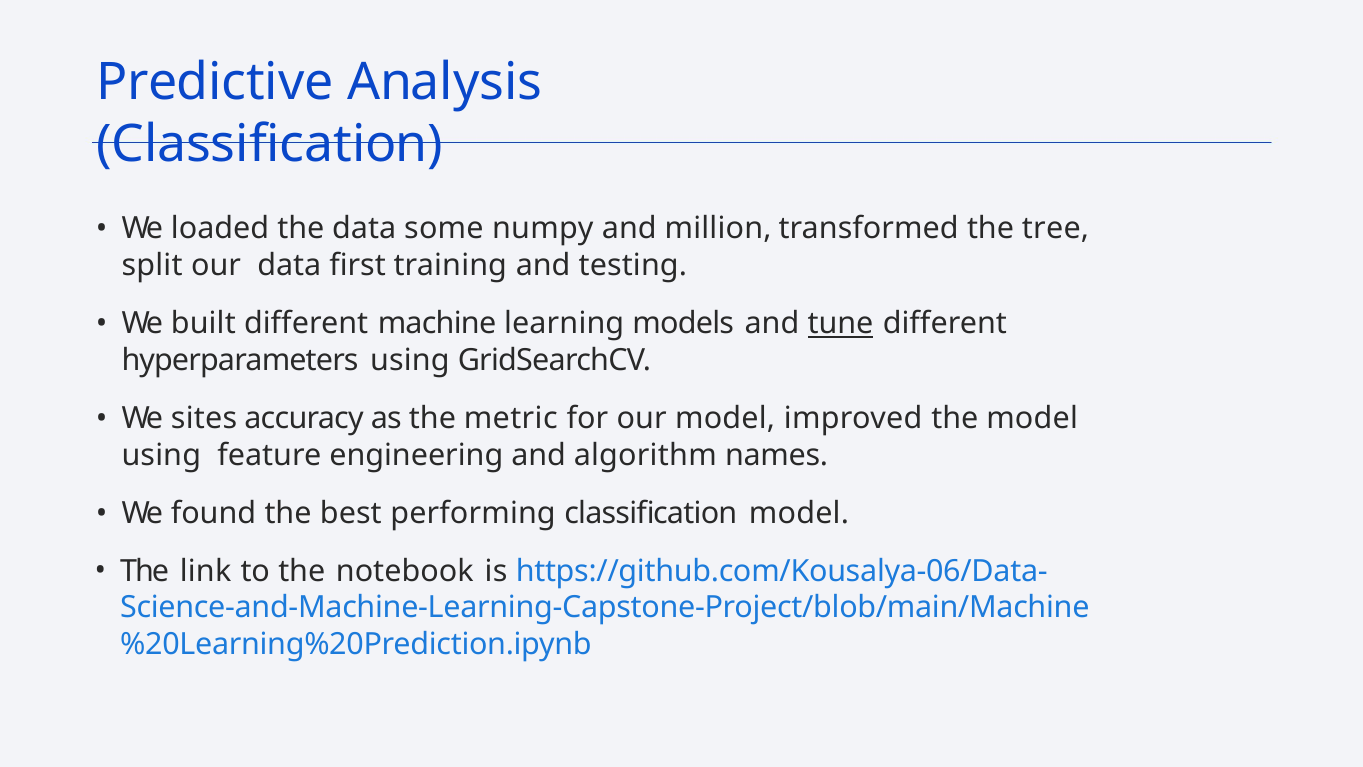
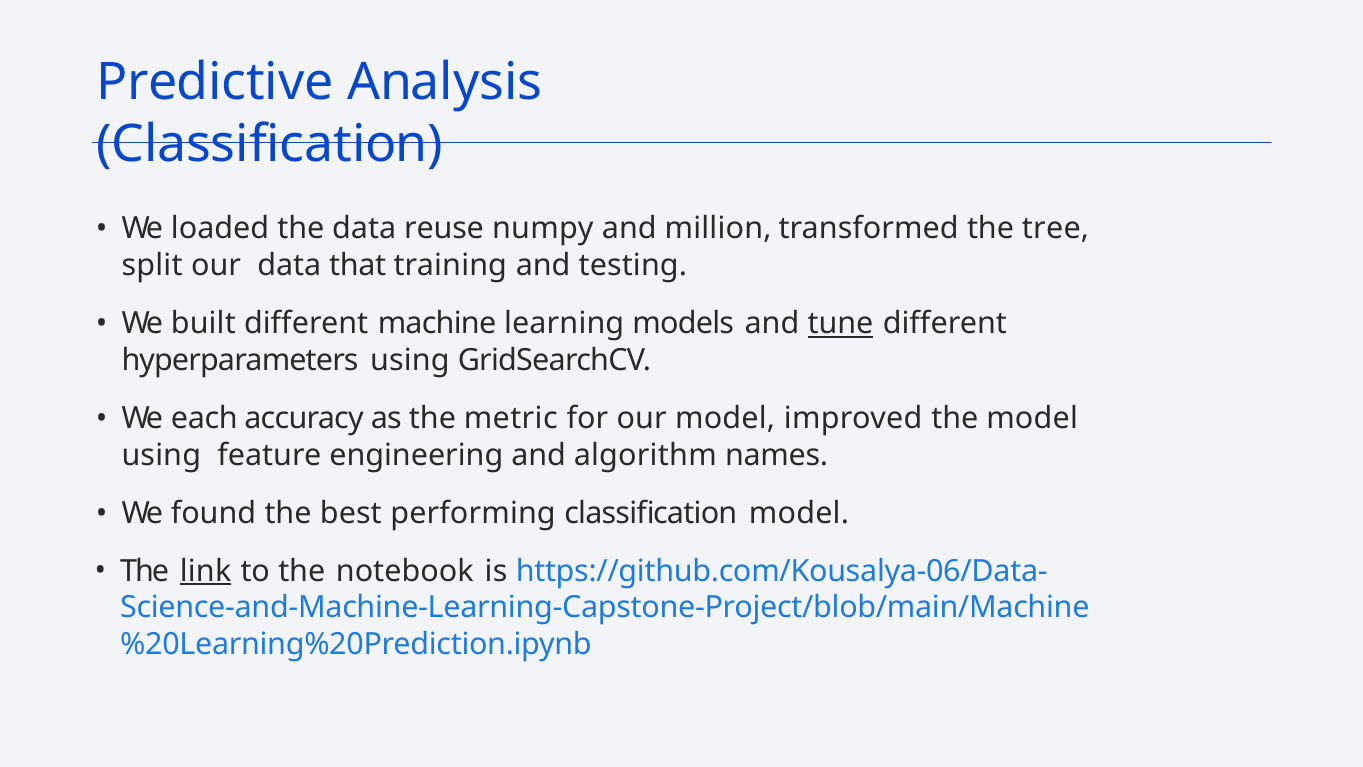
some: some -> reuse (444, 228)
first: first -> that (358, 266)
sites: sites -> each (204, 418)
link underline: none -> present (206, 571)
